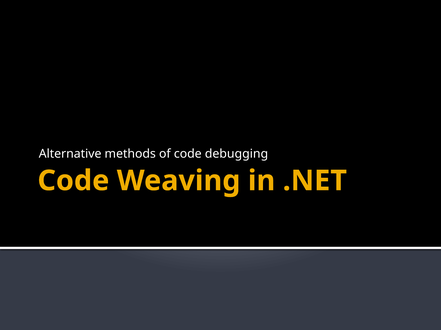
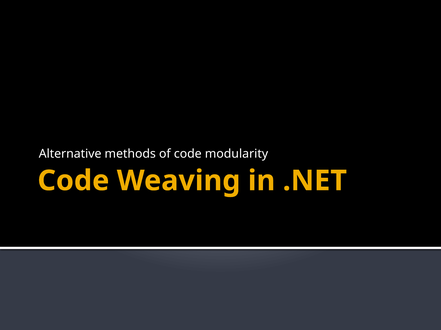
debugging: debugging -> modularity (237, 154)
